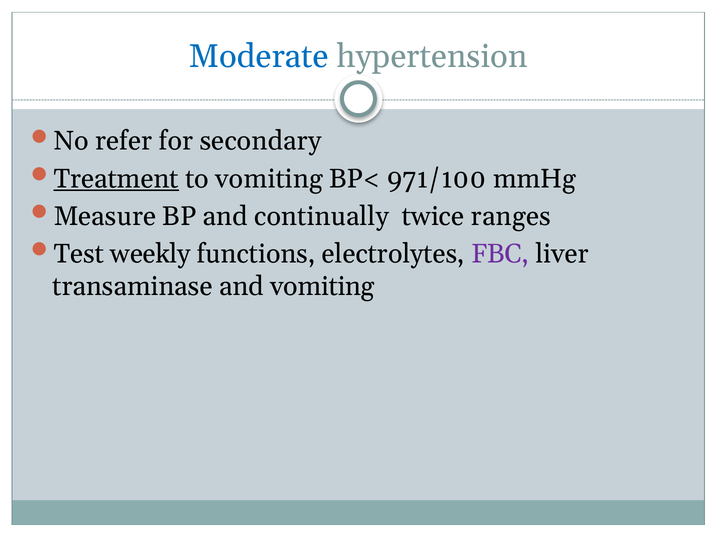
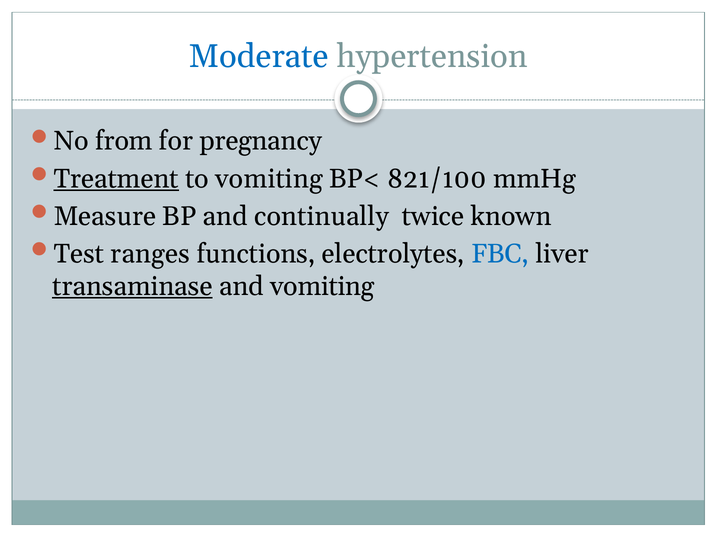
refer: refer -> from (124, 141)
secondary: secondary -> pregnancy (261, 141)
971/100: 971/100 -> 821/100 (437, 179)
ranges: ranges -> known (511, 217)
weekly: weekly -> ranges (150, 254)
FBC colour: purple -> blue (500, 254)
transaminase underline: none -> present (132, 287)
